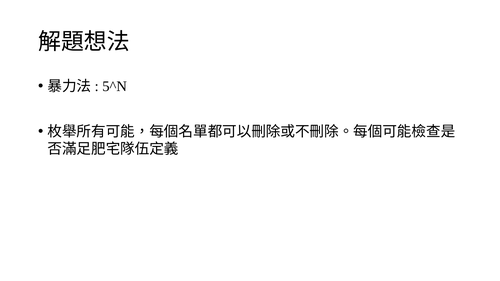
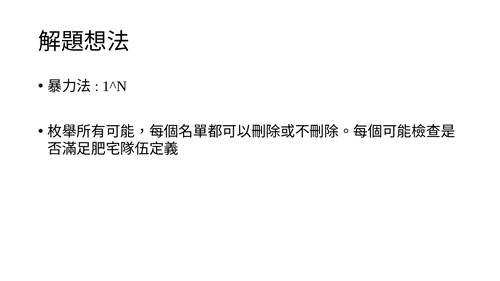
5^N: 5^N -> 1^N (115, 86)
